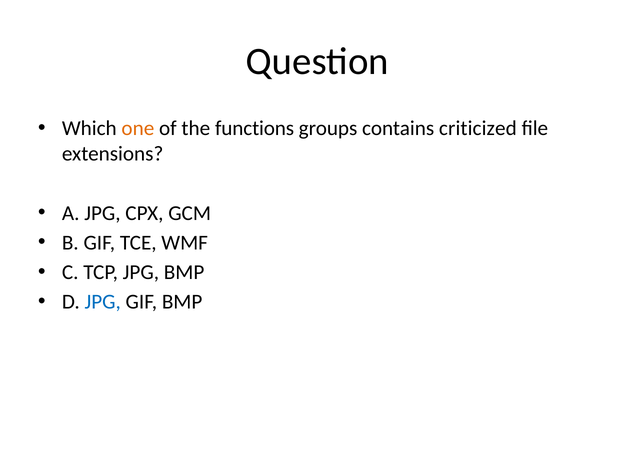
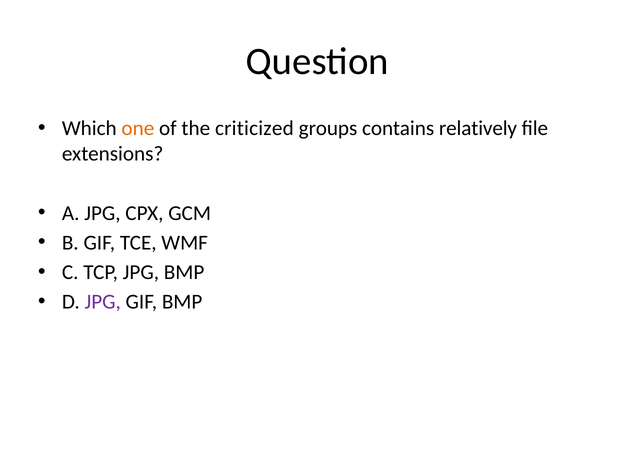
functions: functions -> criticized (254, 128)
criticized: criticized -> relatively (478, 128)
JPG colour: blue -> purple (103, 302)
